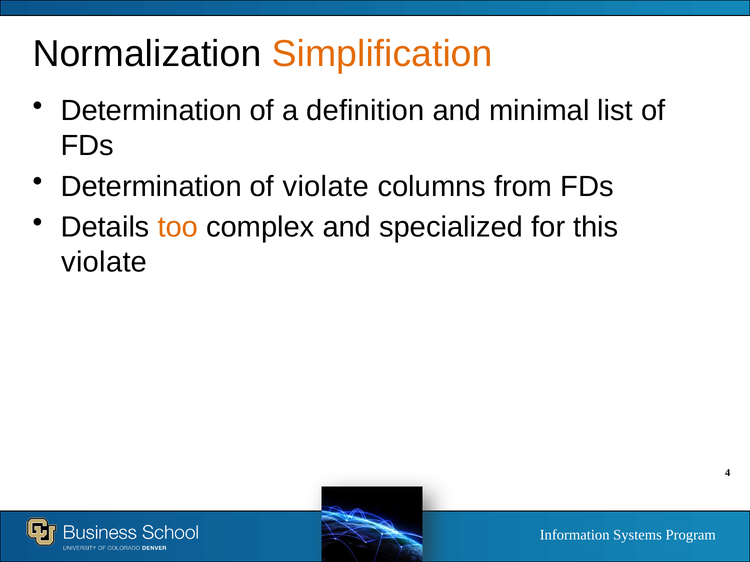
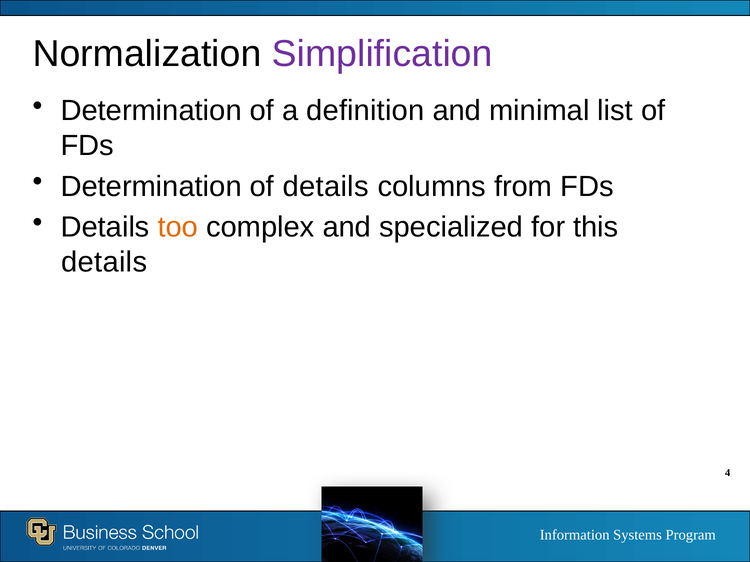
Simplification colour: orange -> purple (382, 54)
of violate: violate -> details (326, 187)
violate: violate -> details (104, 263)
